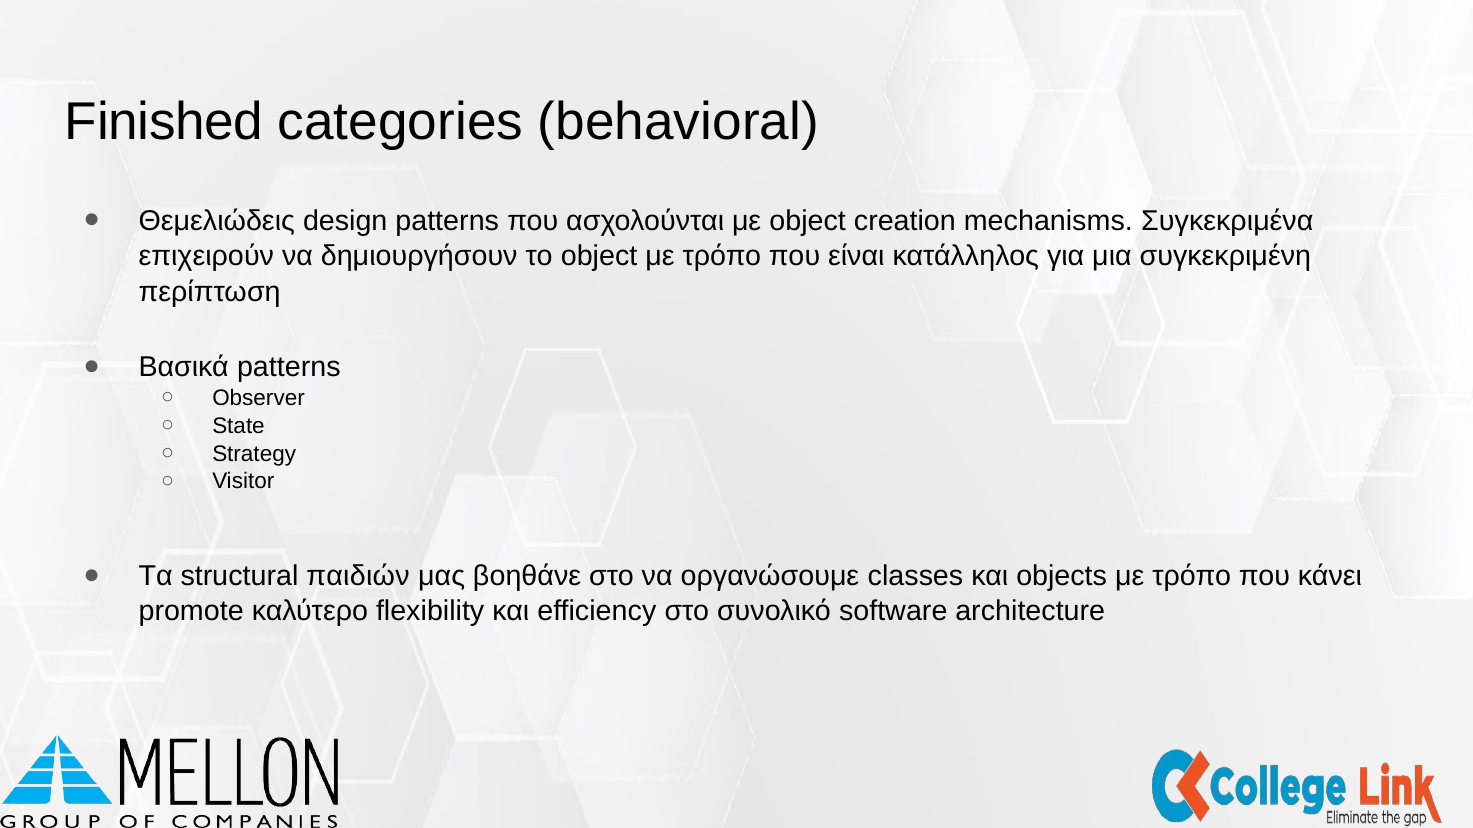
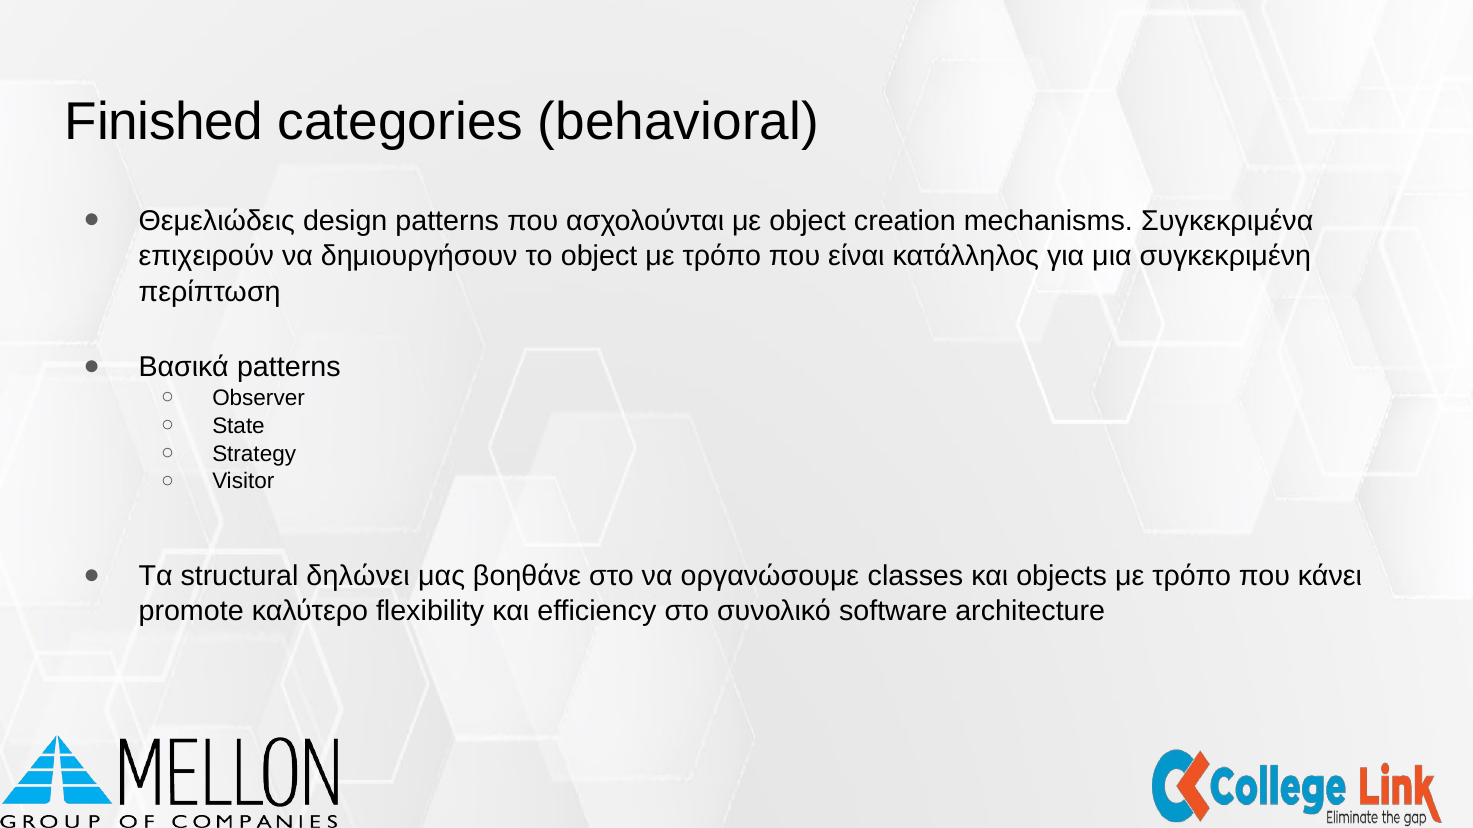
παιδιών: παιδιών -> δηλώνει (358, 576)
